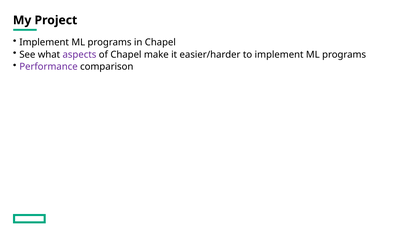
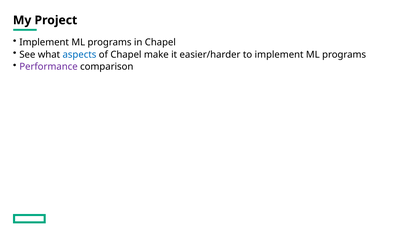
aspects colour: purple -> blue (79, 55)
